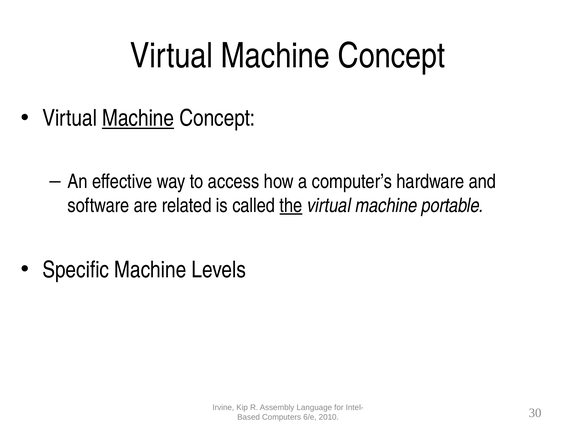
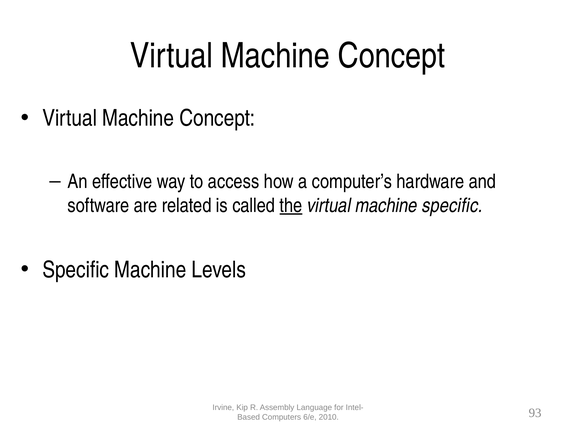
Machine underline: present -> none (138, 118)
machine portable: portable -> specific (453, 205)
30: 30 -> 93 (535, 413)
